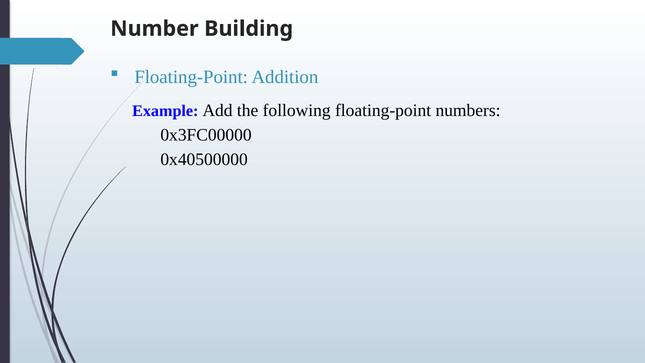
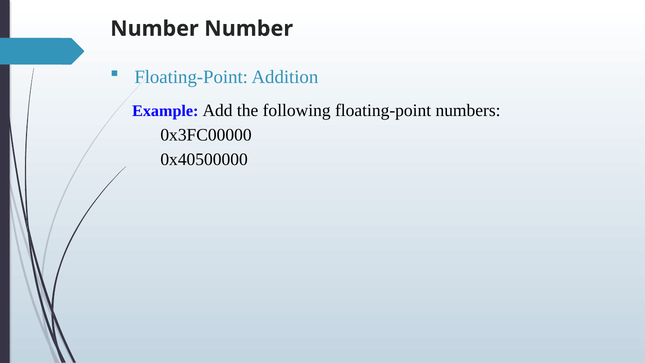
Number Building: Building -> Number (249, 29)
